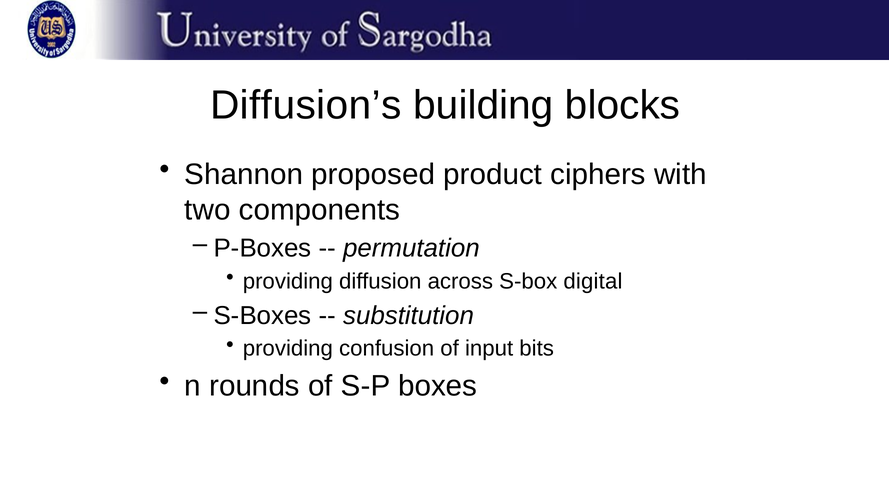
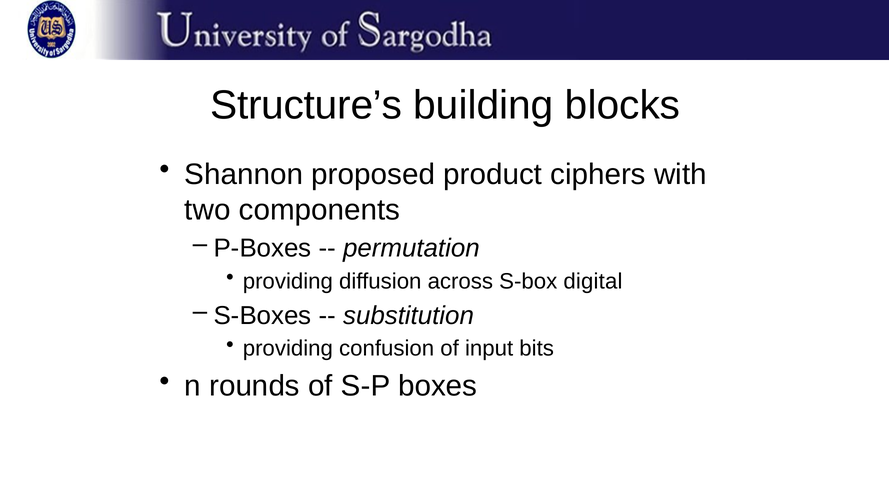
Diffusion’s: Diffusion’s -> Structure’s (306, 106)
